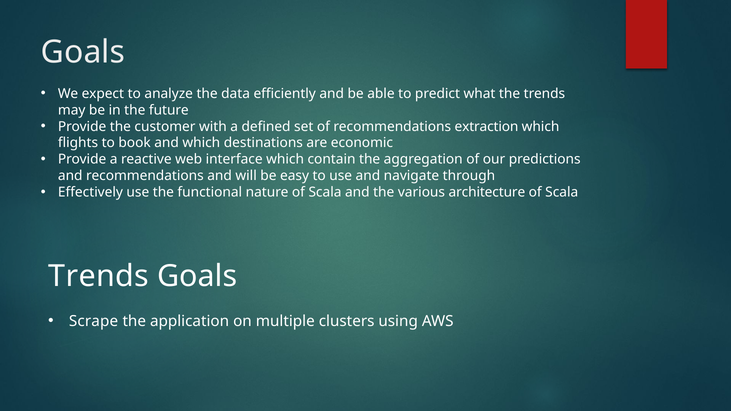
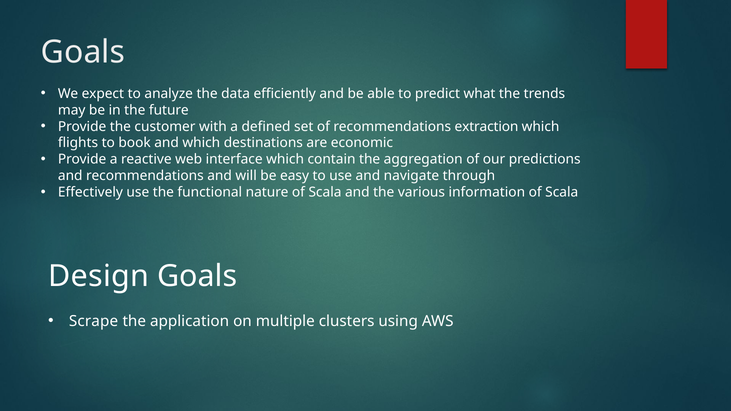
architecture: architecture -> information (487, 192)
Trends: Trends -> Design (99, 277)
